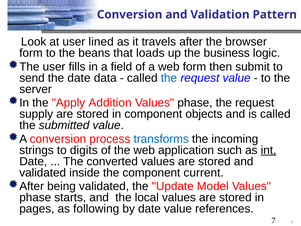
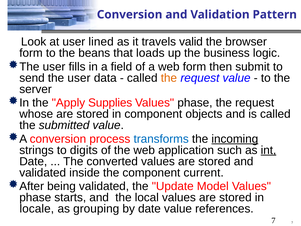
after: after -> valid (191, 42)
the date: date -> user (79, 78)
the colour: blue -> orange (169, 78)
Addition: Addition -> Supplies (110, 103)
supply: supply -> whose (36, 114)
incoming underline: none -> present (235, 139)
pages: pages -> locale (37, 209)
following: following -> grouping (96, 209)
